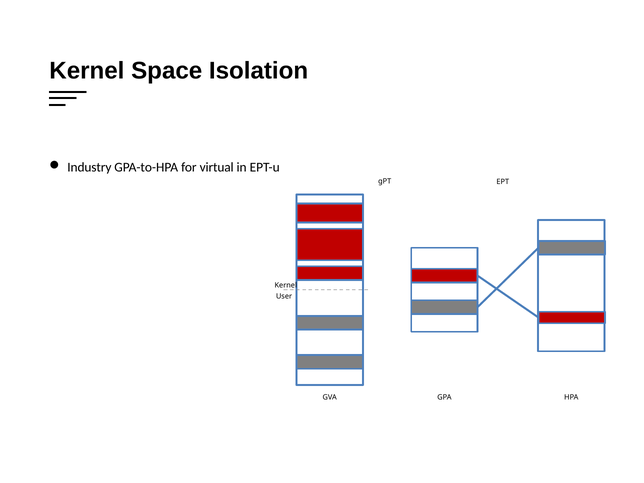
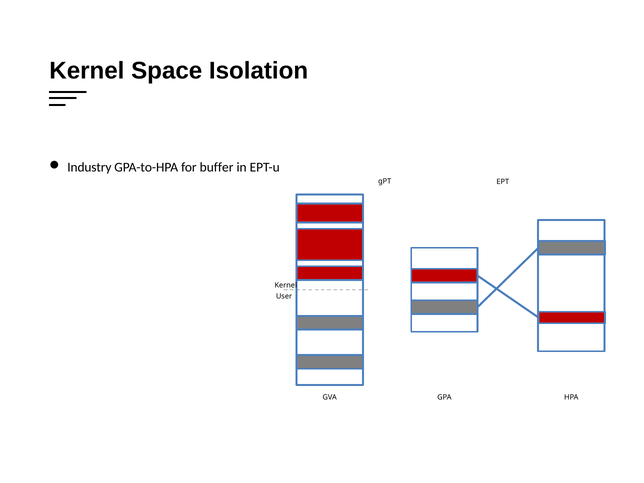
virtual: virtual -> buffer (217, 168)
